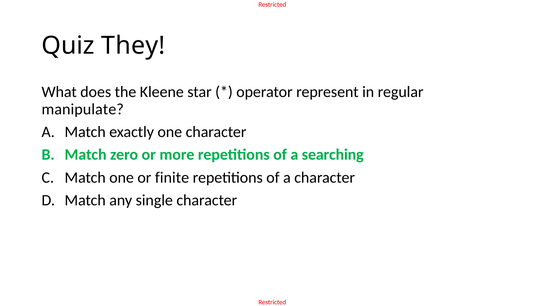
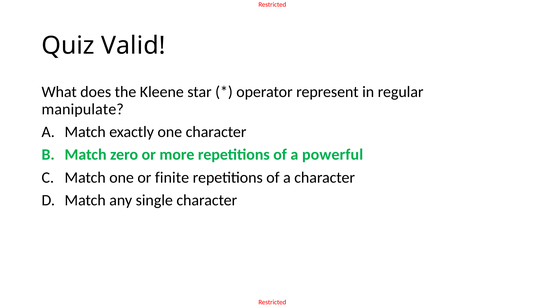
They: They -> Valid (133, 46)
searching: searching -> powerful (333, 155)
